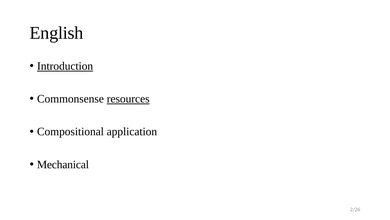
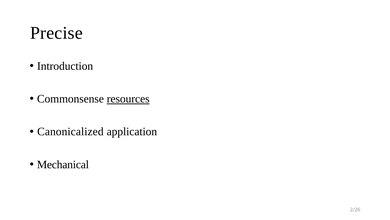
English: English -> Precise (56, 33)
Introduction underline: present -> none (65, 66)
Compositional: Compositional -> Canonicalized (70, 131)
